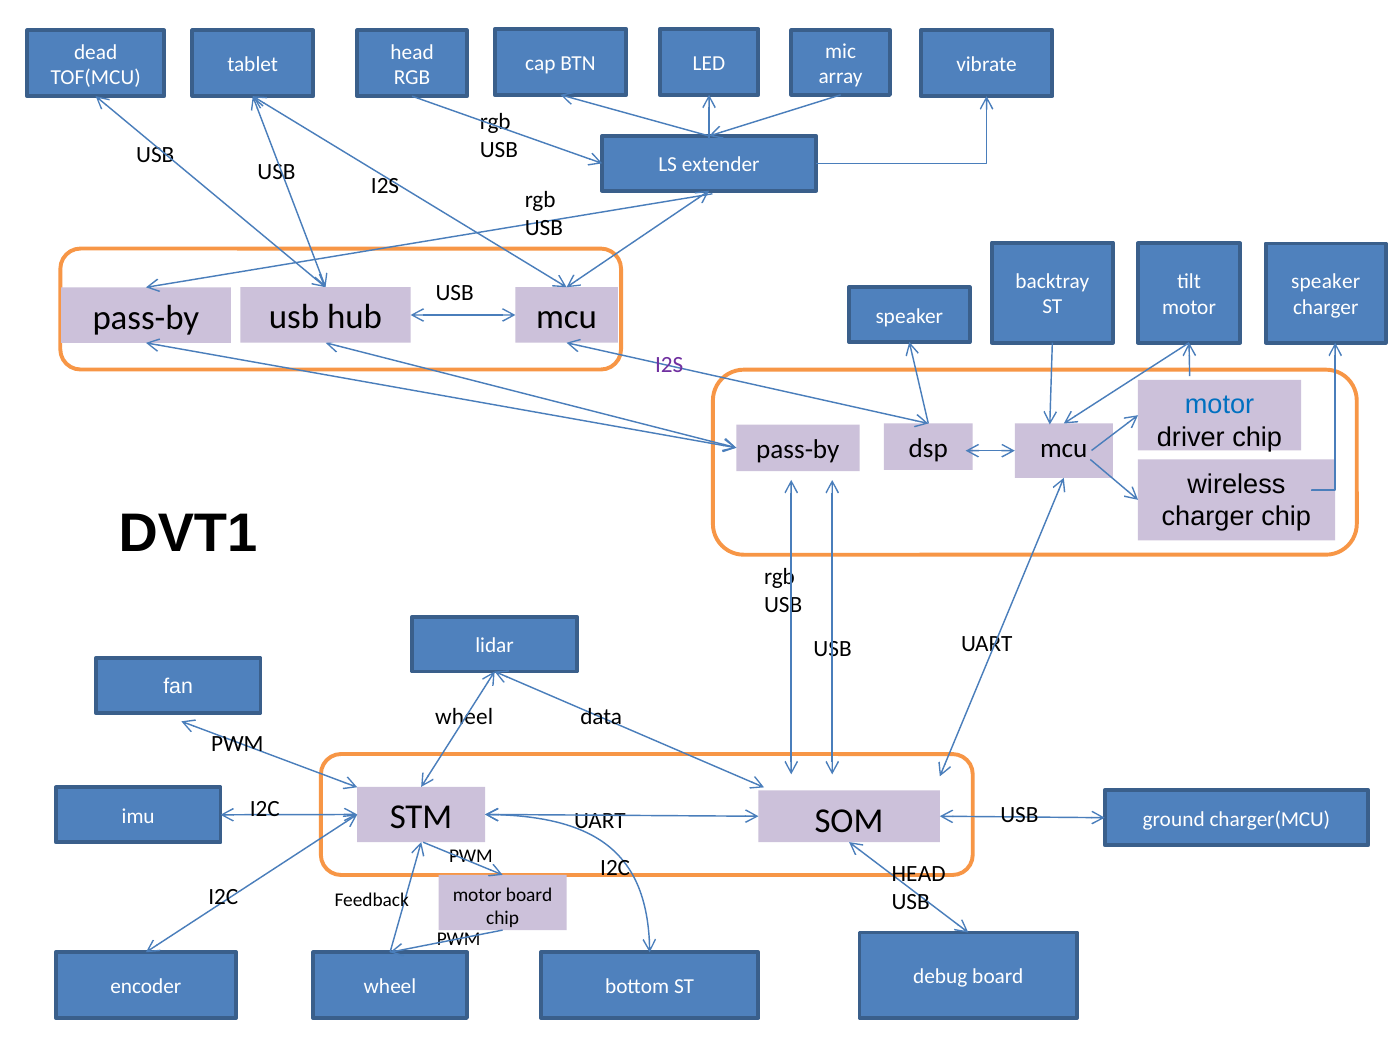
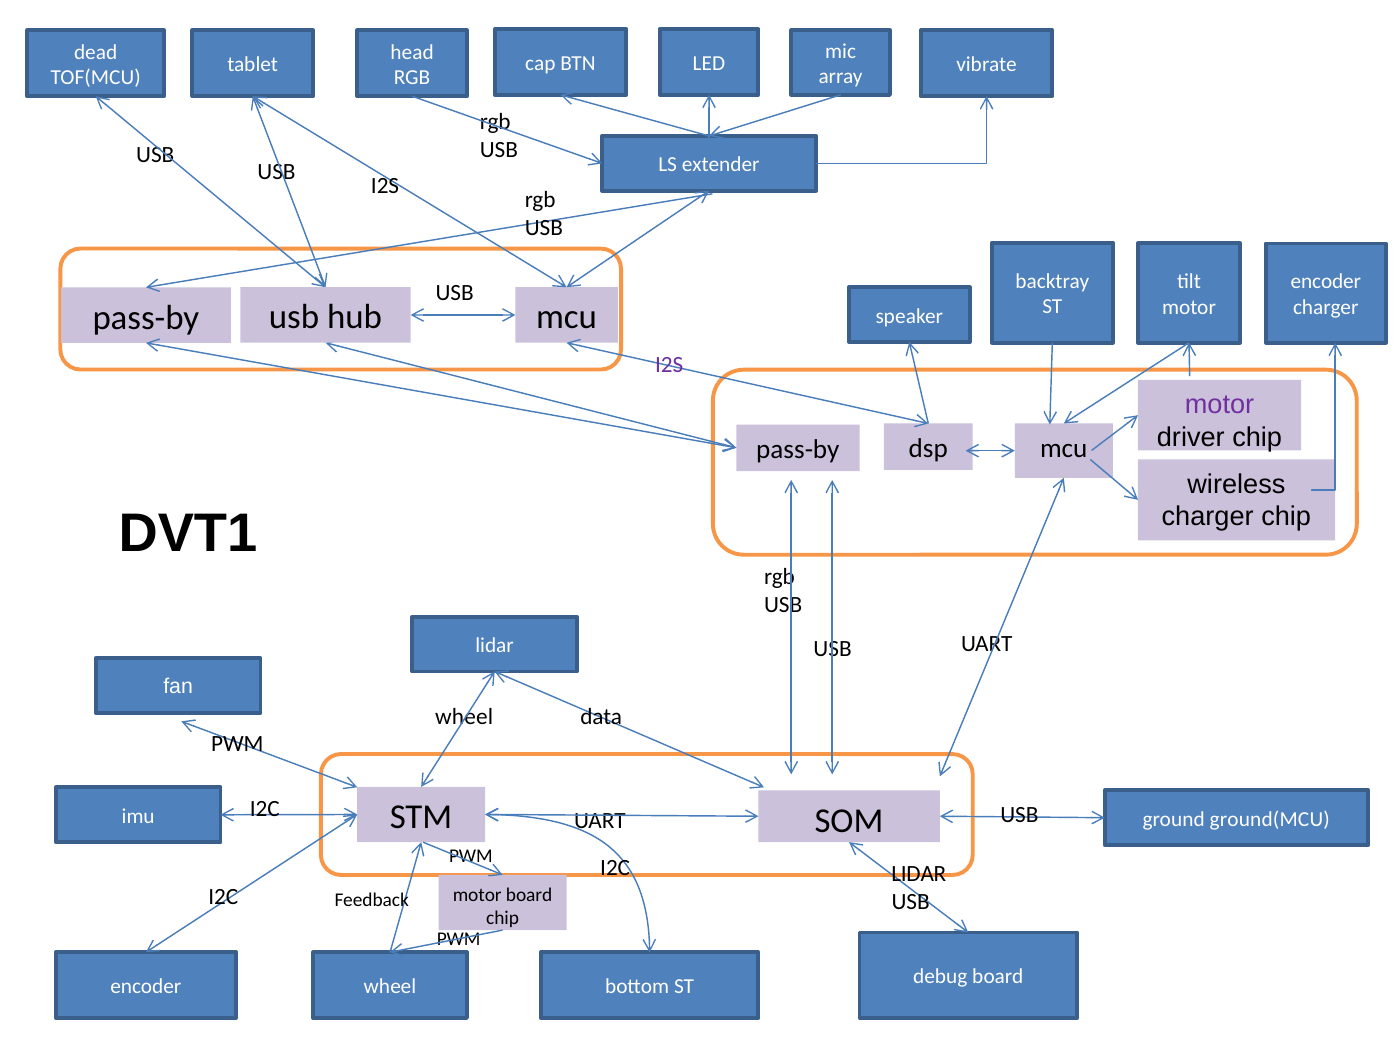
speaker: speaker -> encoder (1326, 282)
motor colour: blue -> purple (1220, 405)
charger(MCU: charger(MCU -> ground(MCU (1270, 819)
HEAD: HEAD -> LIDAR (919, 874)
